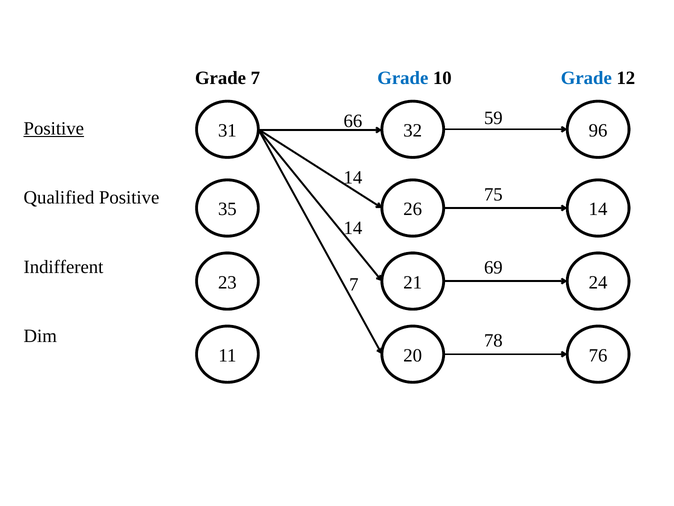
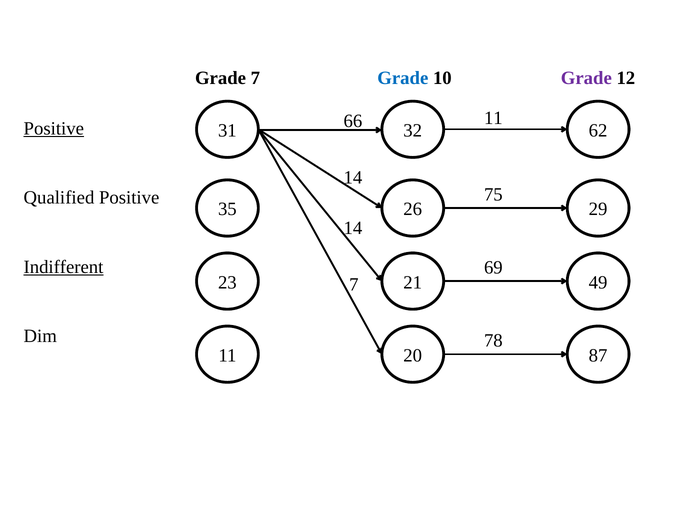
Grade colour: blue -> purple (586, 78)
66 59: 59 -> 11 (493, 118)
96: 96 -> 62 (598, 130)
26 14: 14 -> 29 (598, 209)
Indifferent underline: none -> present (63, 267)
24: 24 -> 49 (598, 282)
76: 76 -> 87 (598, 355)
